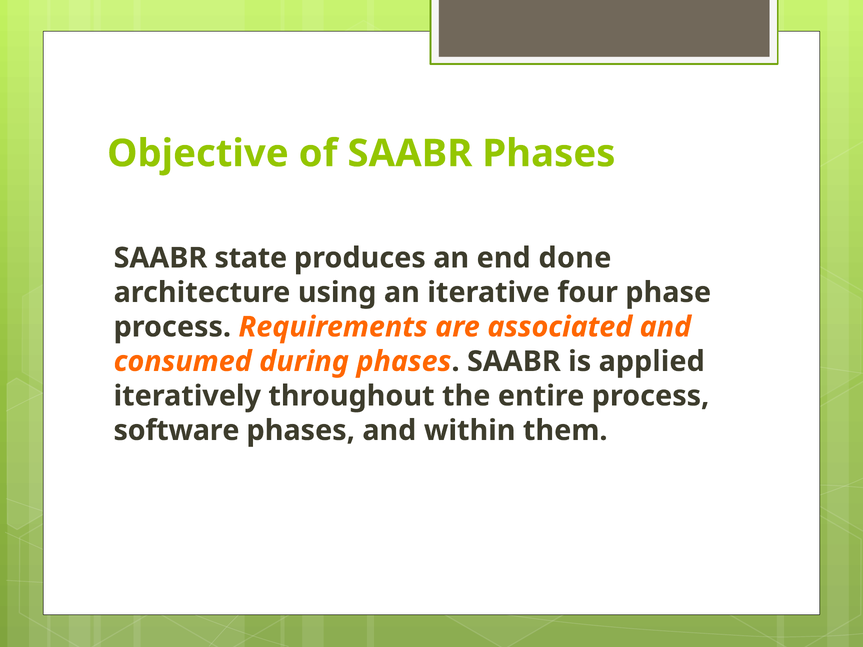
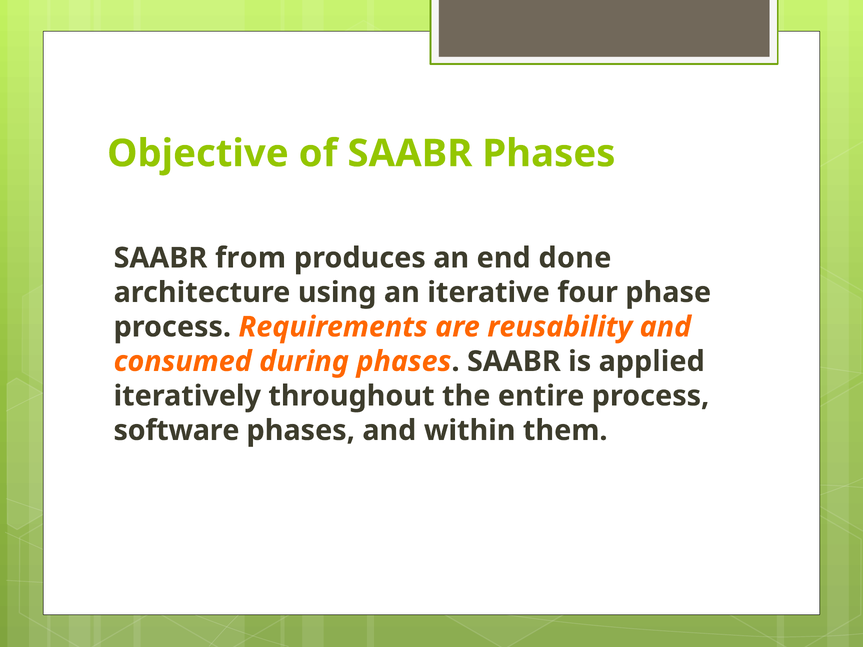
state: state -> from (251, 258)
associated: associated -> reusability (560, 327)
